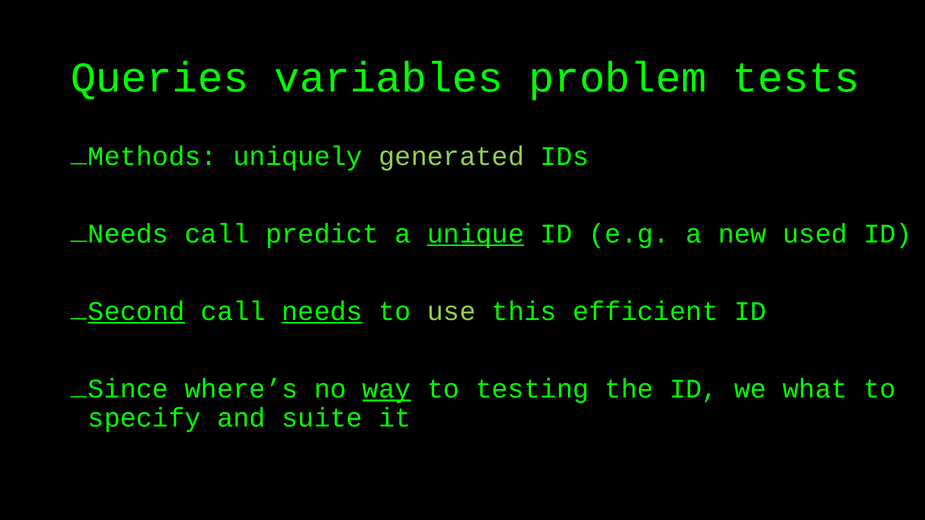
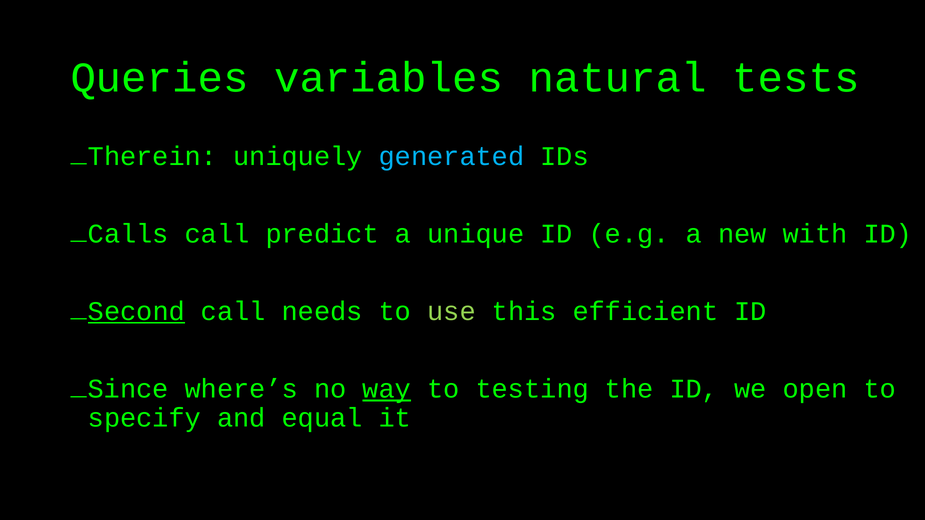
problem: problem -> natural (618, 78)
Methods: Methods -> Therein (152, 156)
generated colour: light green -> light blue (451, 156)
Needs: Needs -> Calls (128, 234)
unique underline: present -> none (476, 234)
used: used -> with (815, 234)
needs underline: present -> none (322, 312)
what: what -> open (815, 389)
suite: suite -> equal (322, 418)
